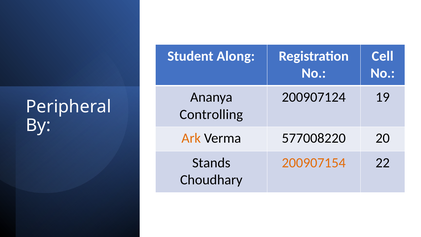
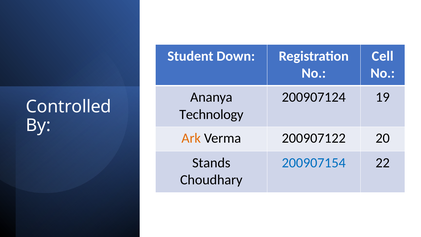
Along: Along -> Down (236, 56)
Peripheral: Peripheral -> Controlled (69, 106)
Controlling: Controlling -> Technology (211, 114)
577008220: 577008220 -> 200907122 (314, 138)
200907154 colour: orange -> blue (314, 163)
